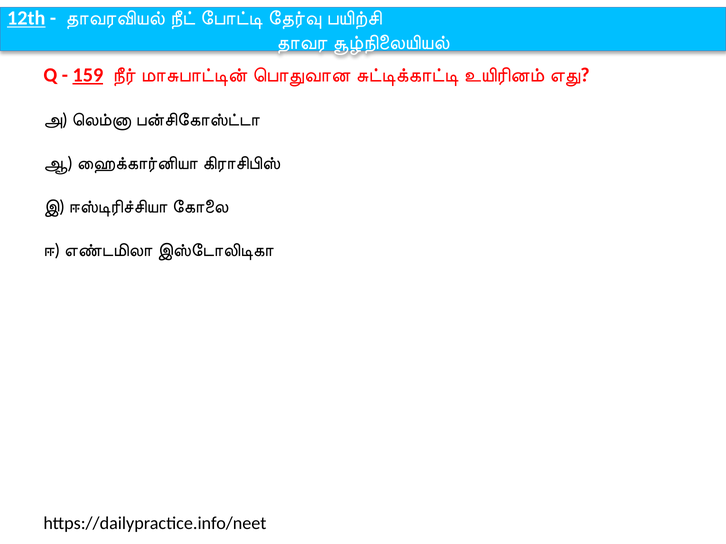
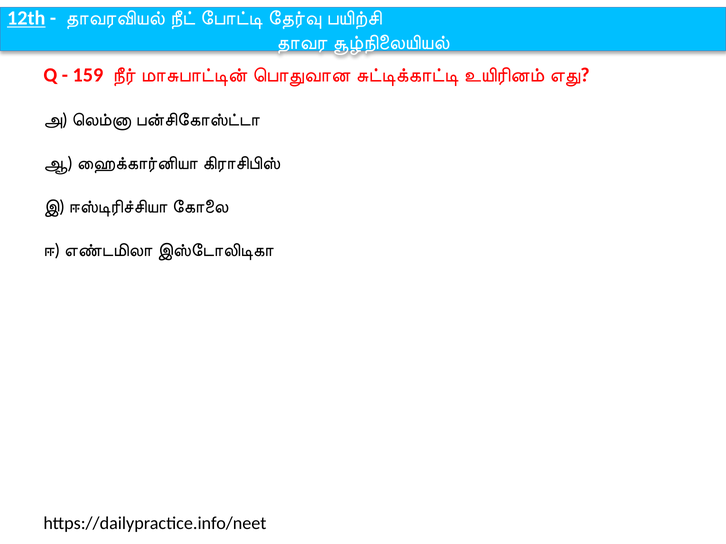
159 underline: present -> none (88, 75)
